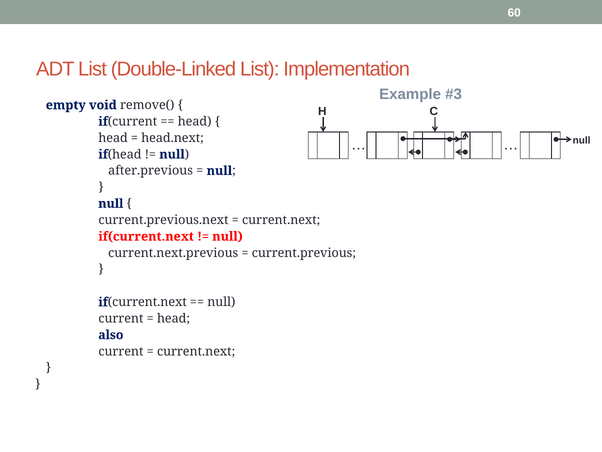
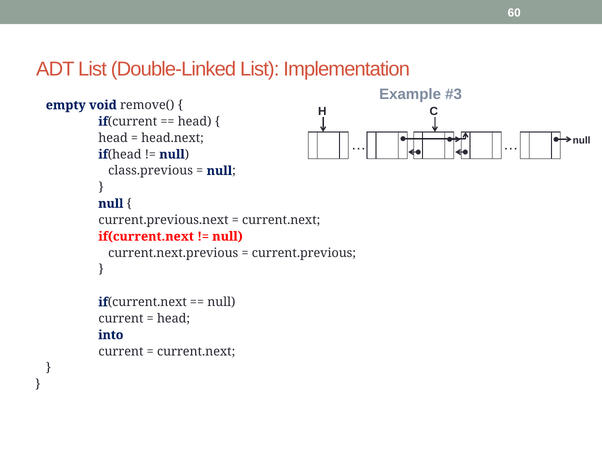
after.previous: after.previous -> class.previous (151, 171)
also: also -> into (111, 335)
